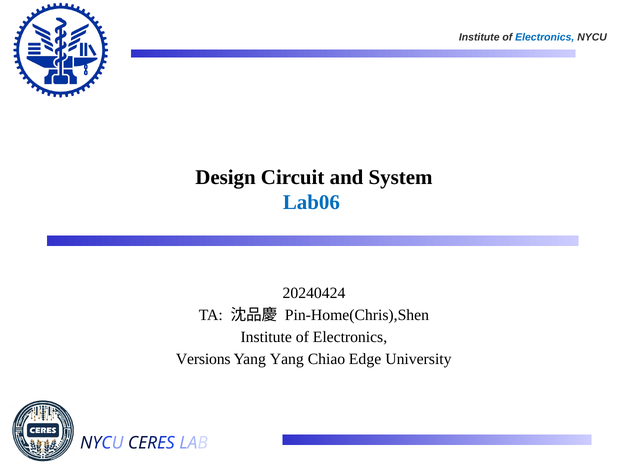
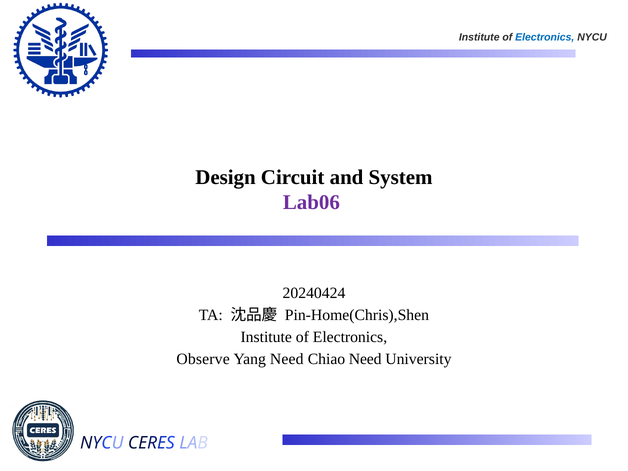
Lab06 colour: blue -> purple (311, 202)
Versions: Versions -> Observe (203, 359)
Yang Yang: Yang -> Need (287, 359)
Chiao Edge: Edge -> Need (365, 359)
